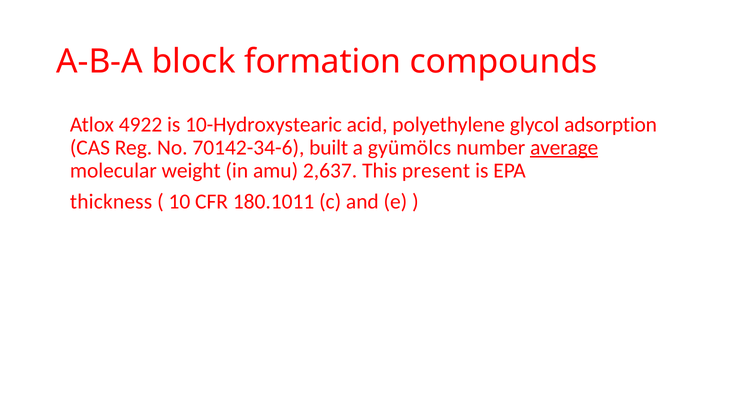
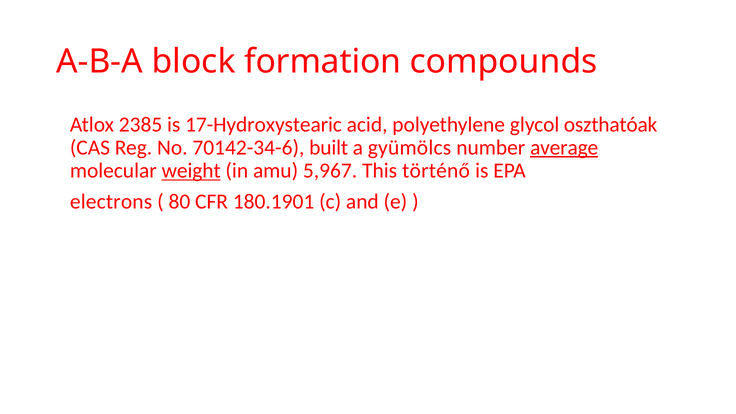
4922: 4922 -> 2385 (141, 124)
10-Hydroxystearic: 10-Hydroxystearic -> 17-Hydroxystearic (264, 124)
adsorption: adsorption -> oszthatóak (611, 124)
weight underline: none -> present (191, 171)
2,637: 2,637 -> 5,967 (330, 171)
present: present -> történő (436, 171)
thickness: thickness -> electrons (111, 202)
10: 10 -> 80 (179, 202)
180.1011: 180.1011 -> 180.1901 (274, 202)
